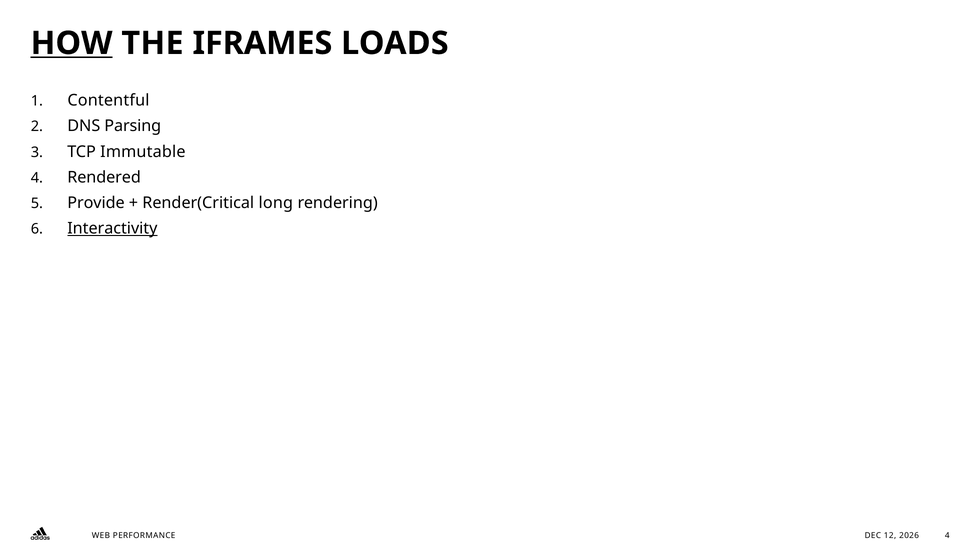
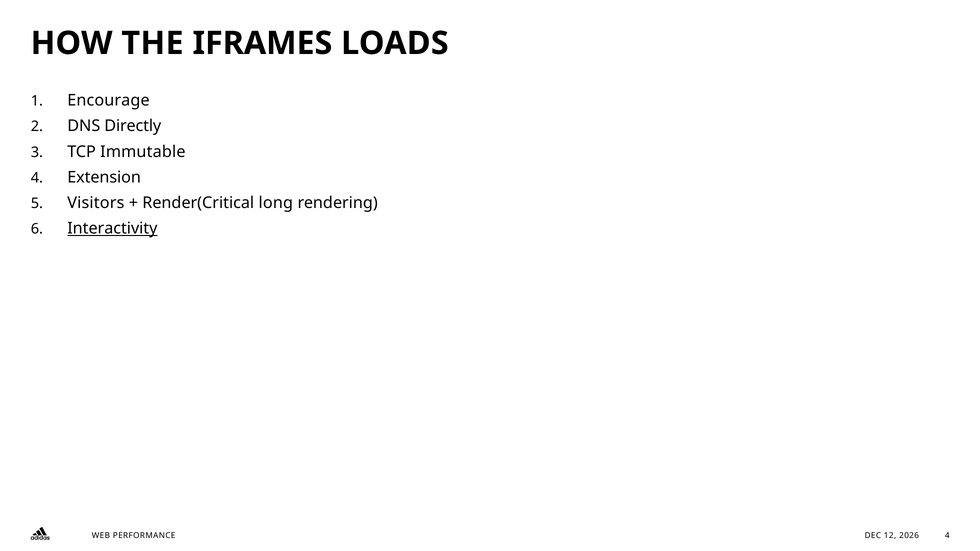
HOW underline: present -> none (72, 43)
Contentful: Contentful -> Encourage (108, 101)
Parsing: Parsing -> Directly (133, 126)
Rendered: Rendered -> Extension (104, 177)
Provide: Provide -> Visitors (96, 203)
